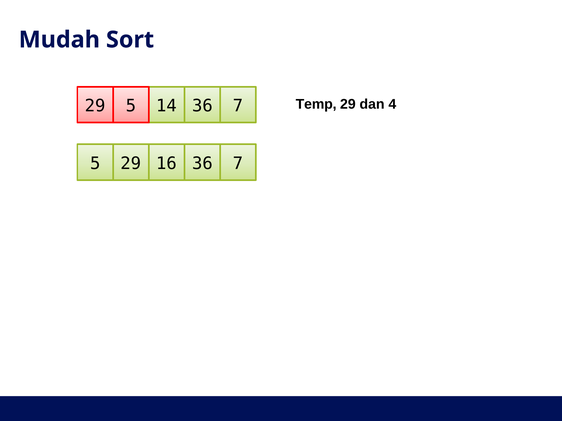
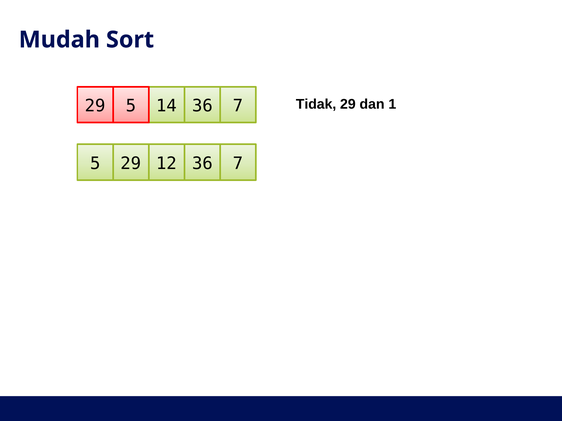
Temp: Temp -> Tidak (316, 104)
4: 4 -> 1 (392, 104)
16: 16 -> 12 (167, 164)
